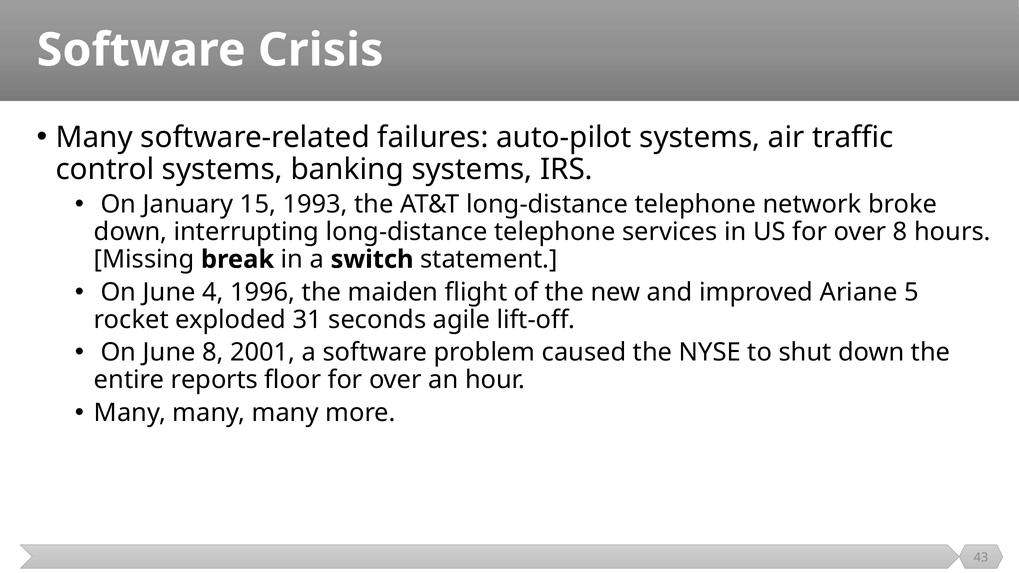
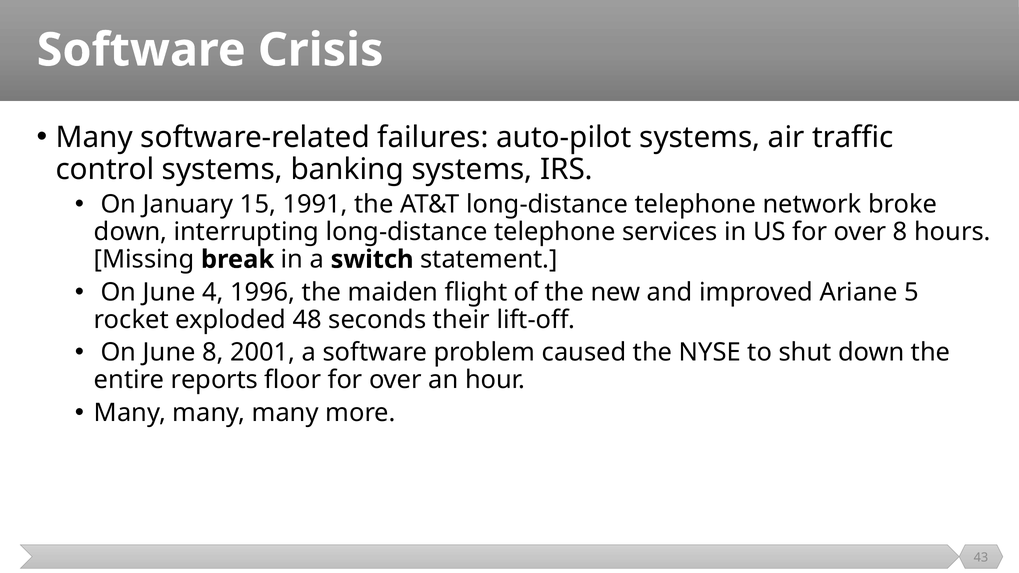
1993: 1993 -> 1991 (315, 205)
31: 31 -> 48 (307, 320)
agile: agile -> their (461, 320)
